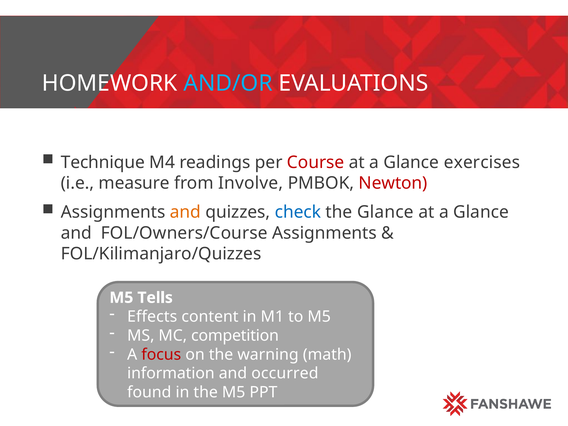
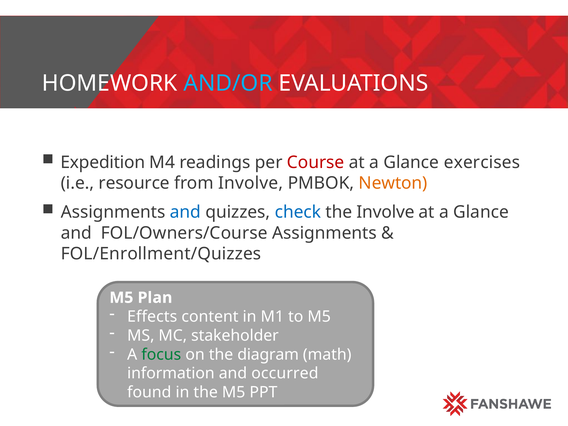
Technique: Technique -> Expedition (103, 162)
measure: measure -> resource (134, 183)
Newton colour: red -> orange (393, 183)
and colour: orange -> blue (185, 212)
the Glance: Glance -> Involve (386, 212)
FOL/Kilimanjaro/Quizzes: FOL/Kilimanjaro/Quizzes -> FOL/Enrollment/Quizzes (161, 254)
Tells: Tells -> Plan (155, 298)
competition: competition -> stakeholder (235, 336)
focus colour: red -> green (161, 354)
warning: warning -> diagram (268, 354)
